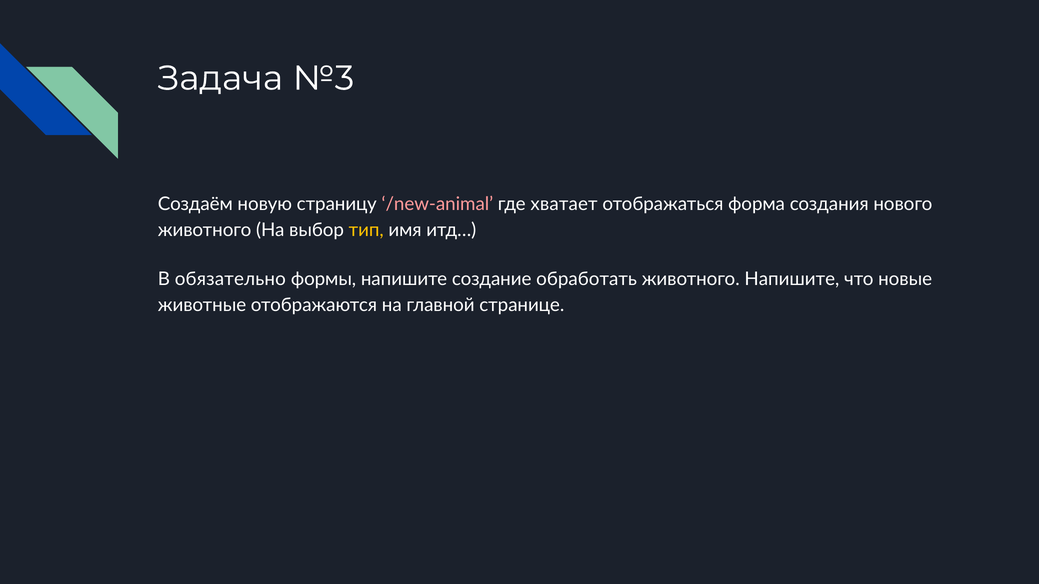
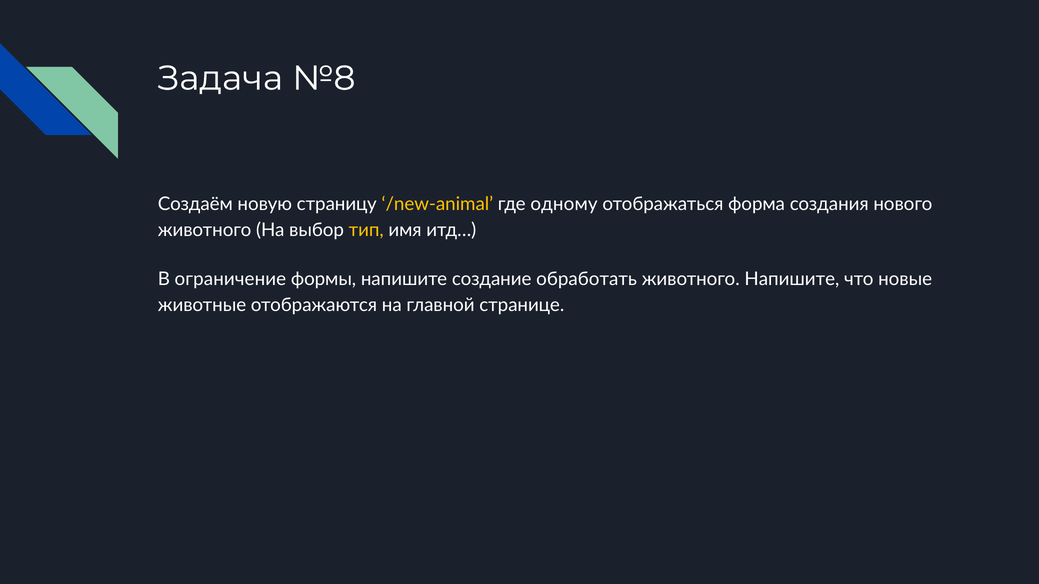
№3: №3 -> №8 (324, 78)
/new-animal colour: pink -> yellow (437, 204)
хватает: хватает -> одному (564, 204)
обязательно: обязательно -> ограничение (230, 279)
